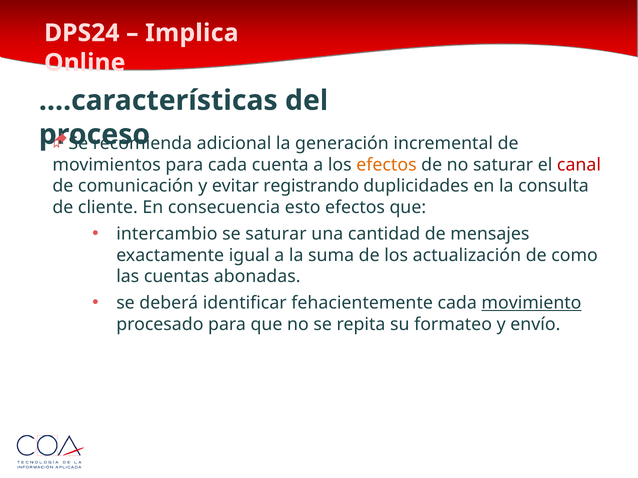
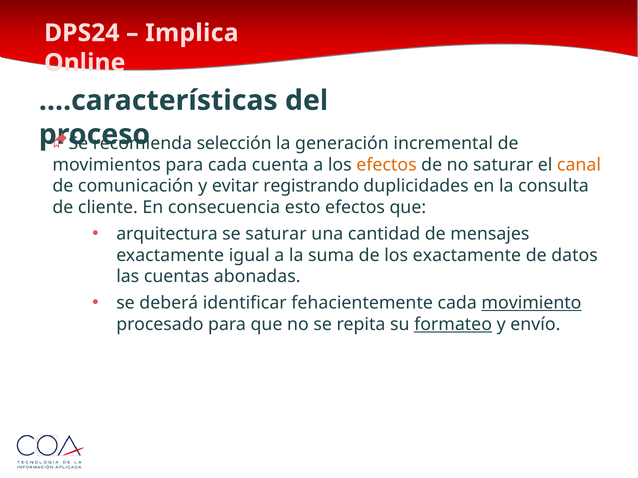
adicional: adicional -> selección (234, 144)
canal colour: red -> orange (579, 165)
intercambio: intercambio -> arquitectura (167, 234)
los actualización: actualización -> exactamente (467, 255)
como: como -> datos (575, 255)
formateo underline: none -> present (453, 325)
